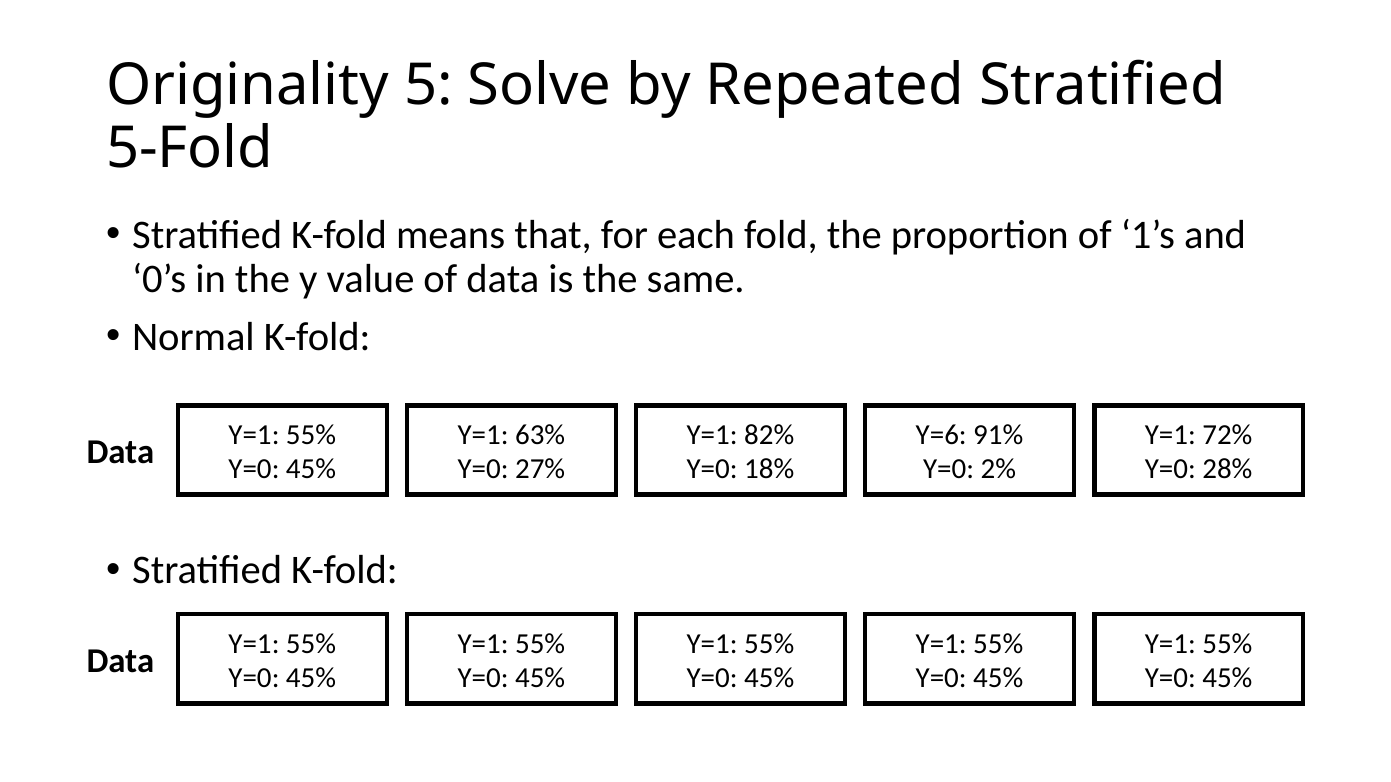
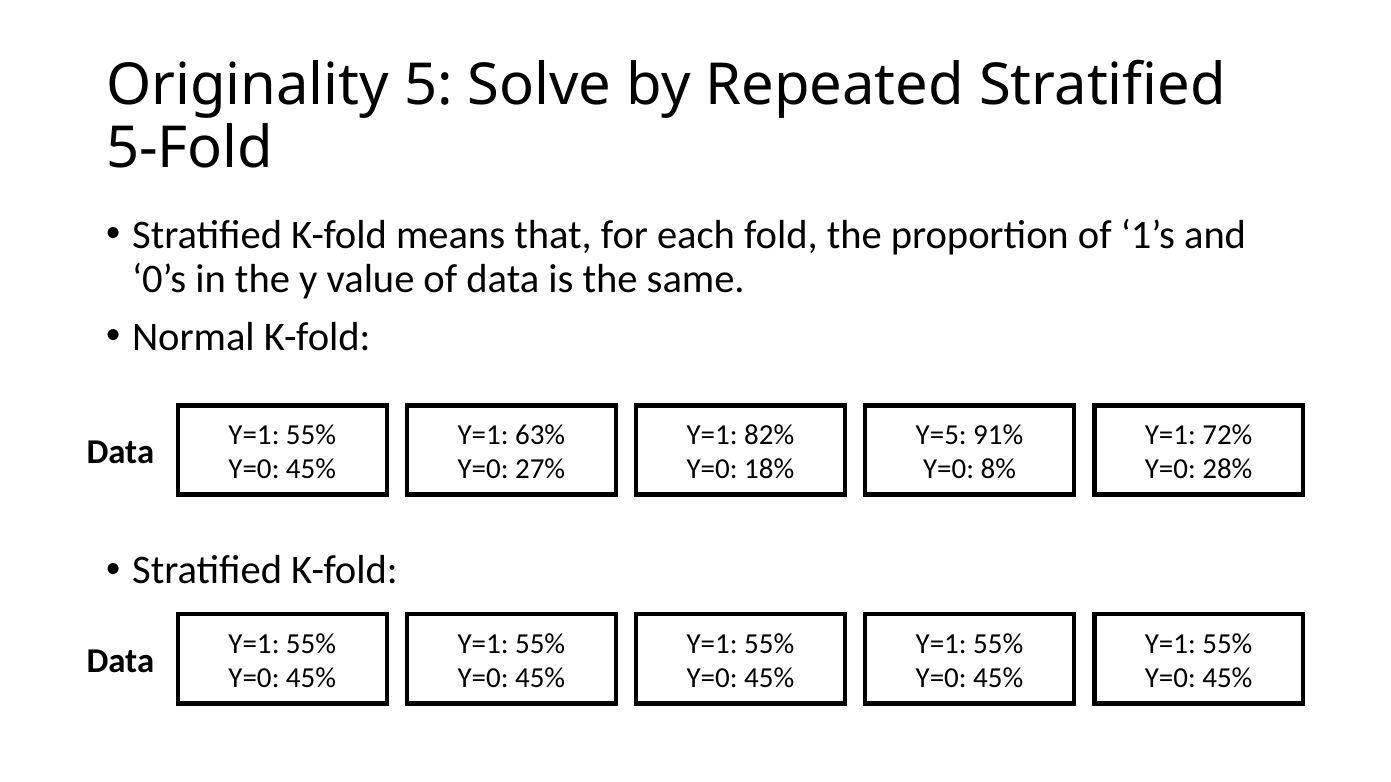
Y=6: Y=6 -> Y=5 (941, 435)
2%: 2% -> 8% (998, 470)
